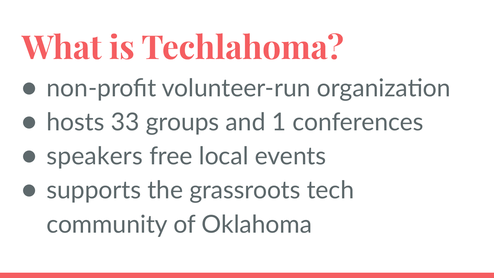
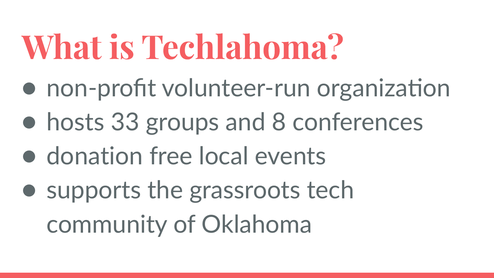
1: 1 -> 8 (279, 122)
speakers: speakers -> donation (95, 156)
